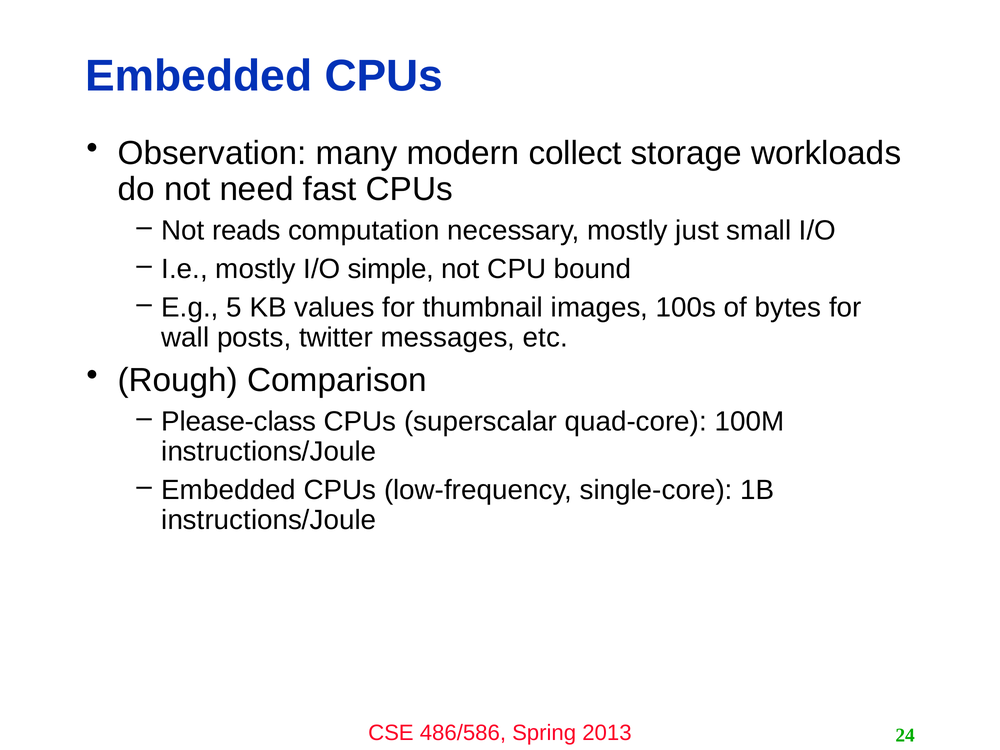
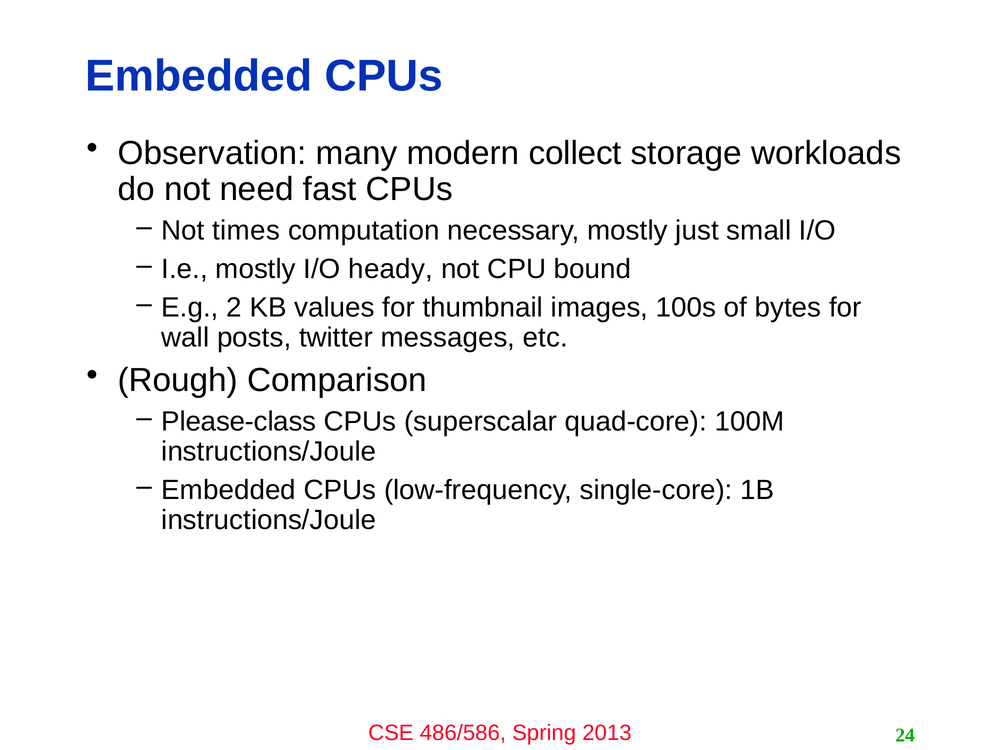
reads: reads -> times (246, 231)
simple: simple -> heady (391, 269)
5: 5 -> 2 (234, 307)
